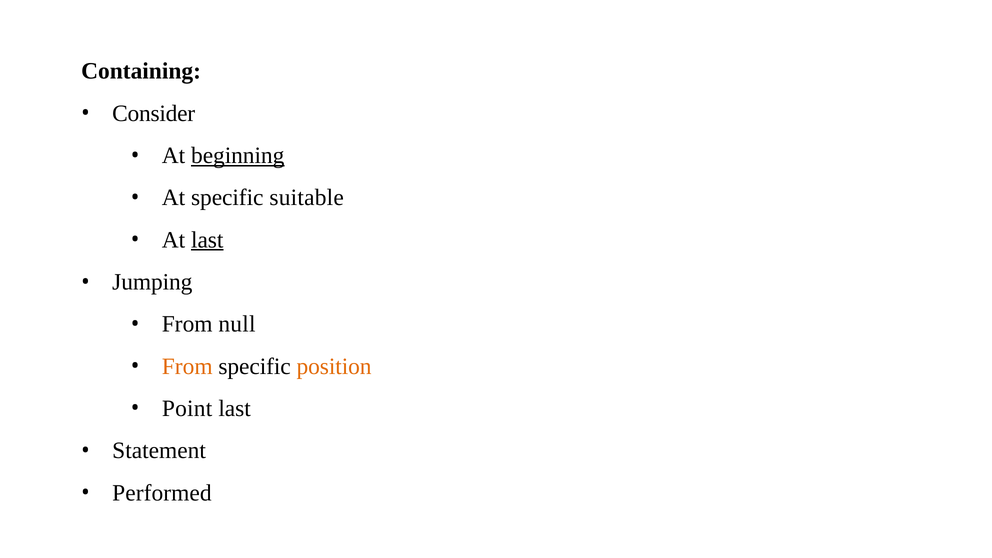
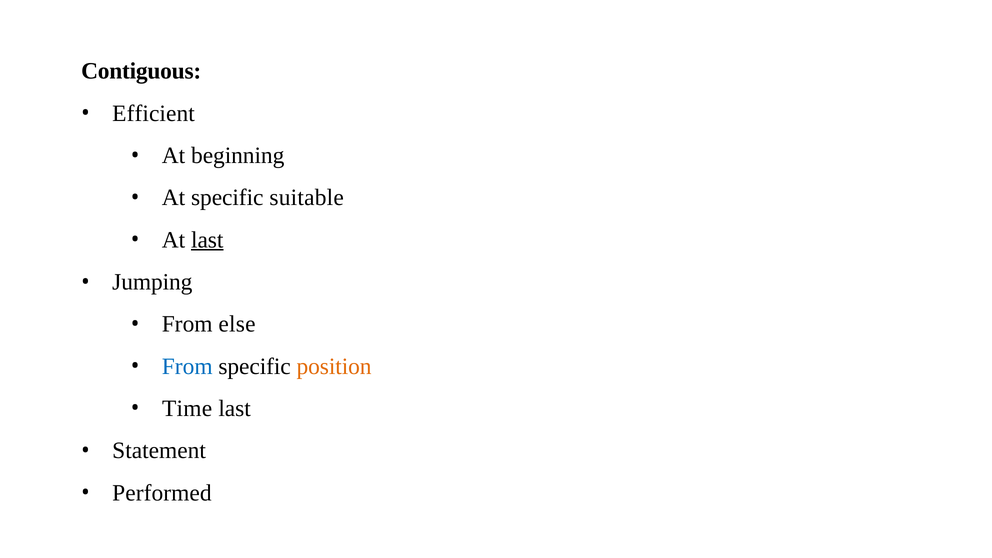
Containing: Containing -> Contiguous (141, 71)
Consider: Consider -> Efficient (154, 113)
beginning underline: present -> none (238, 156)
null: null -> else (237, 324)
From colour: orange -> blue (187, 366)
Point: Point -> Time (187, 408)
